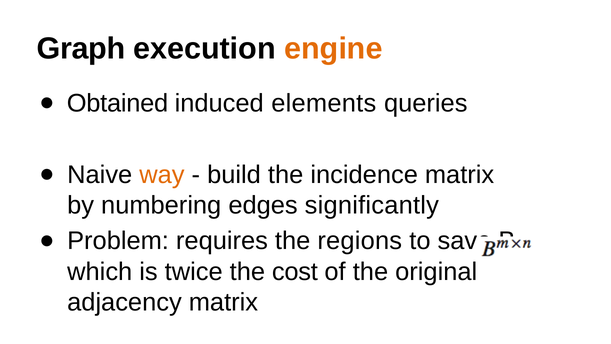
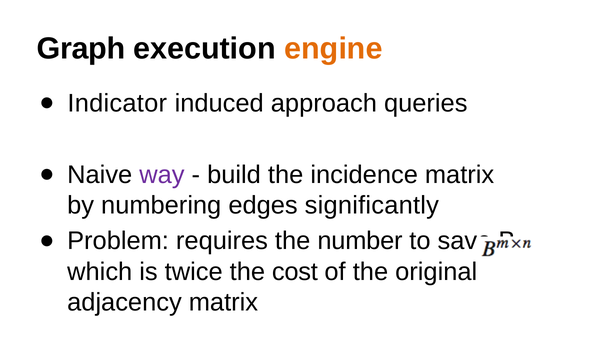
Obtained: Obtained -> Indicator (117, 103)
elements: elements -> approach (324, 103)
way colour: orange -> purple (162, 175)
regions: regions -> number (360, 241)
